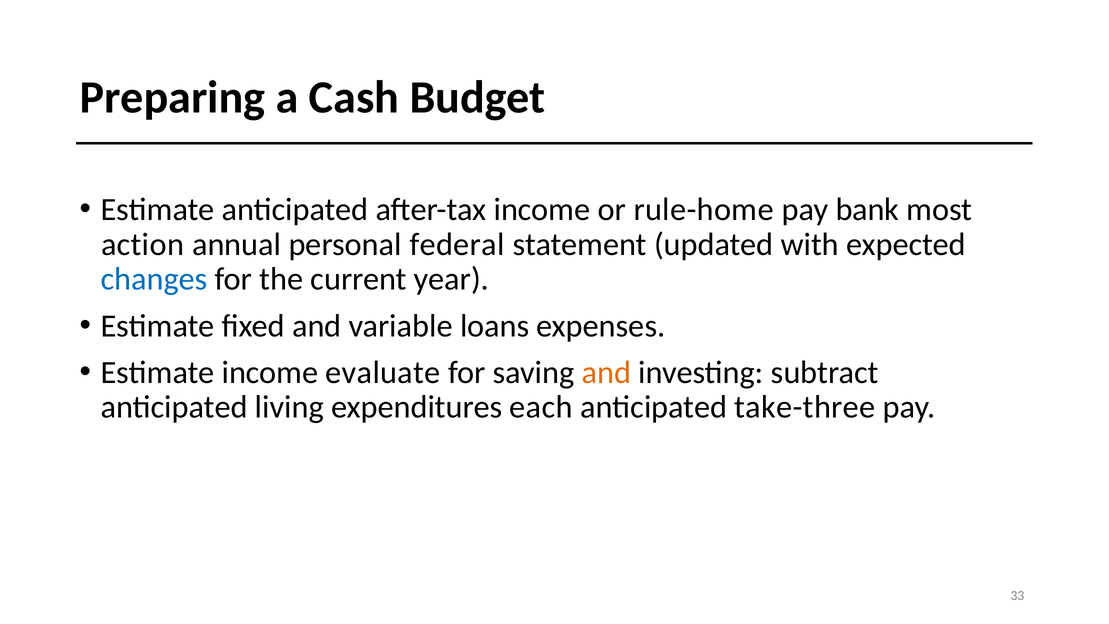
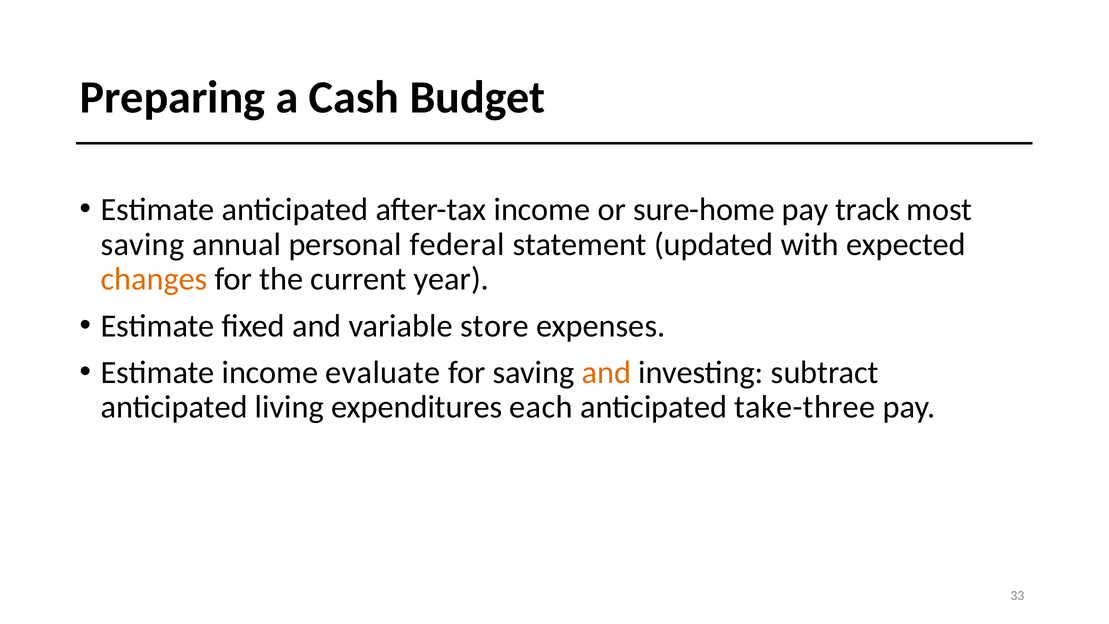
rule-home: rule-home -> sure-home (704, 209)
bank: bank -> track (867, 209)
action: action -> saving (143, 244)
changes colour: blue -> orange (154, 279)
loans: loans -> store (494, 326)
